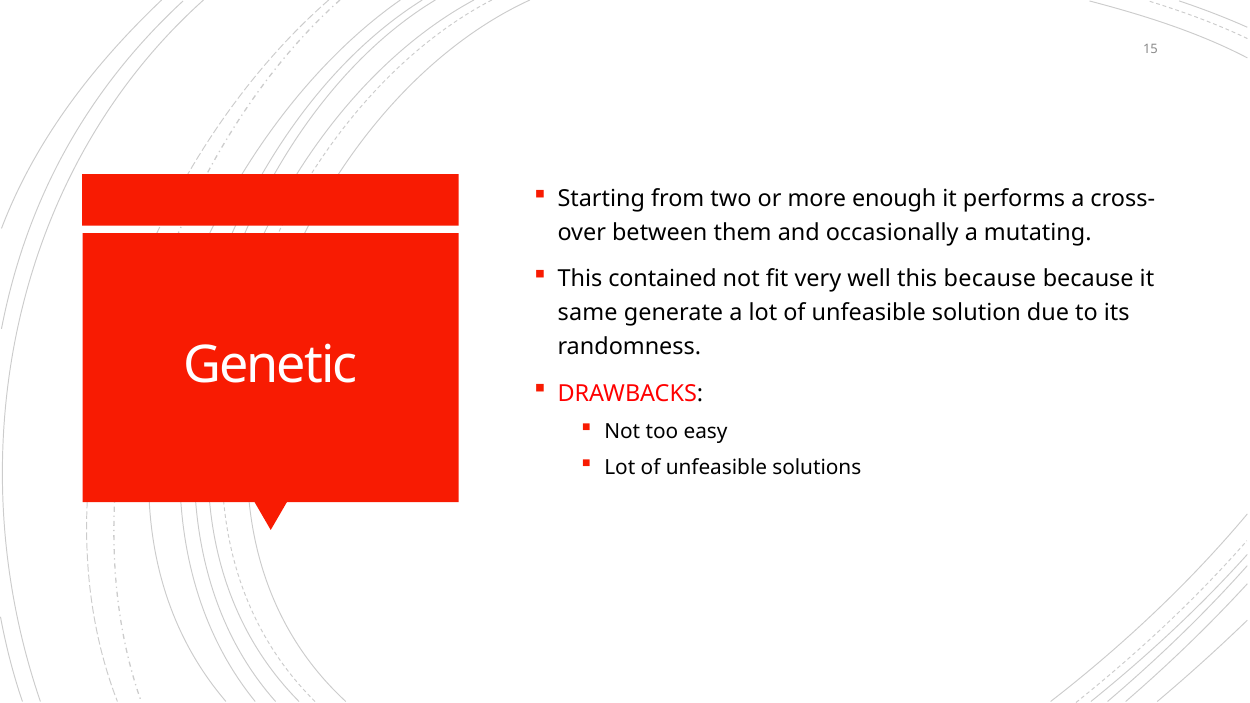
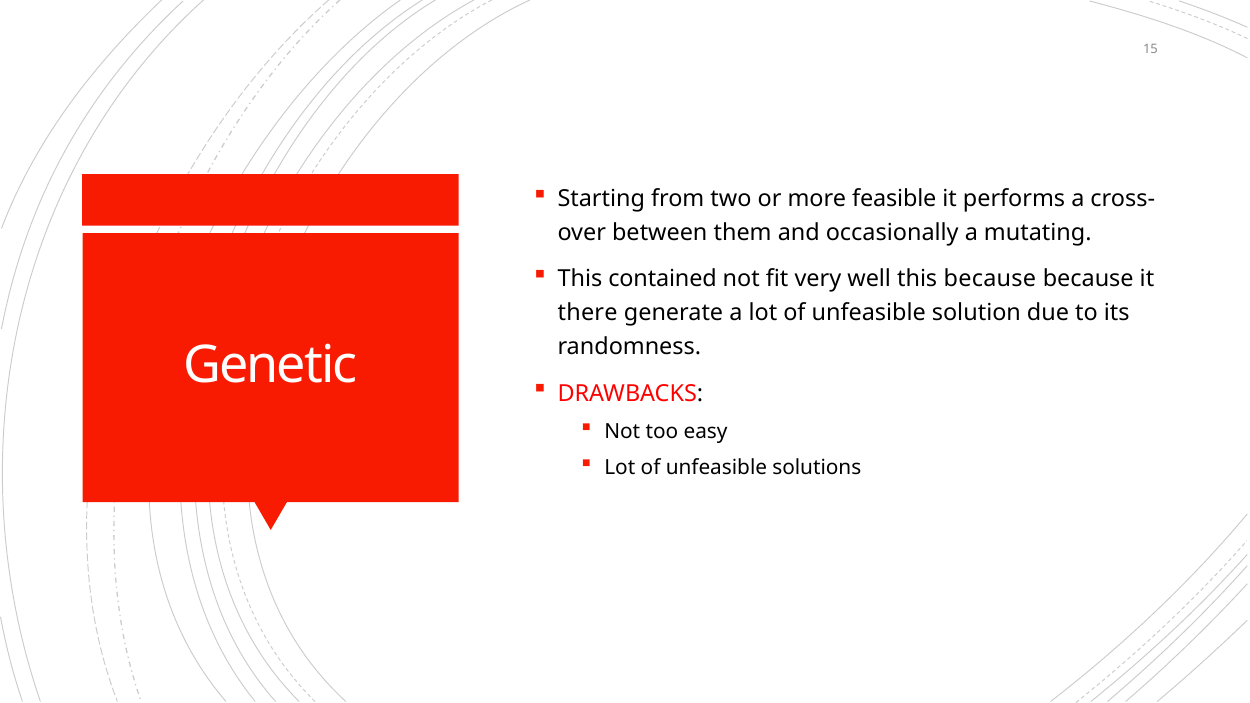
enough: enough -> feasible (894, 199)
same: same -> there (588, 313)
